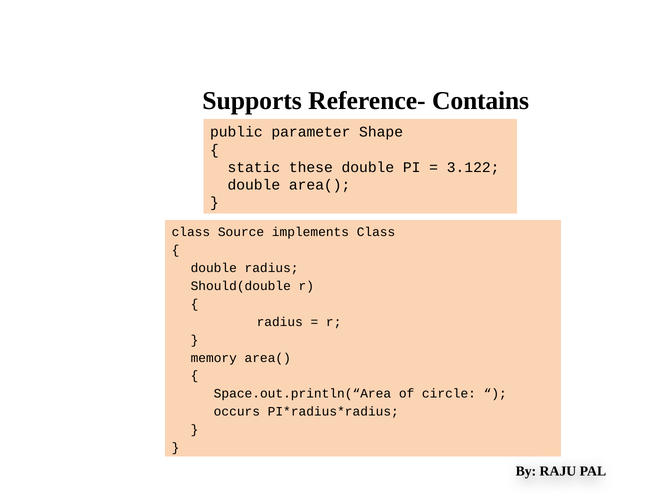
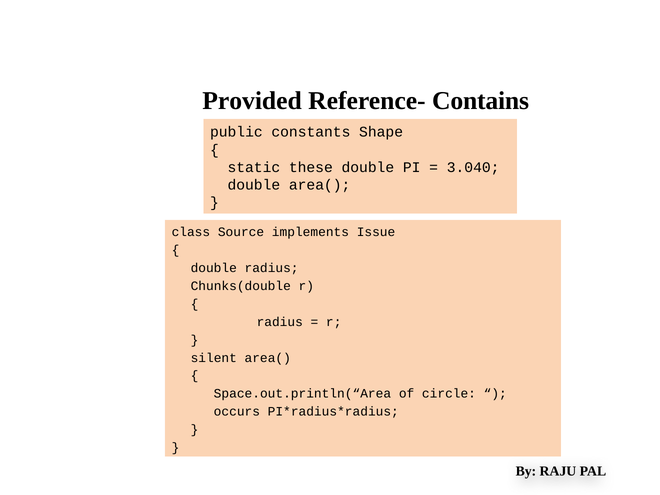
Supports: Supports -> Provided (252, 101)
parameter: parameter -> constants (311, 132)
3.122: 3.122 -> 3.040 (473, 167)
implements Class: Class -> Issue (376, 232)
Should(double: Should(double -> Chunks(double (241, 286)
memory: memory -> silent (214, 358)
